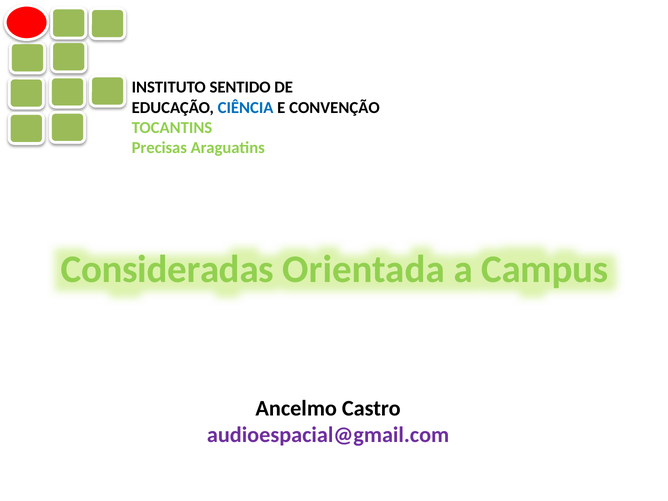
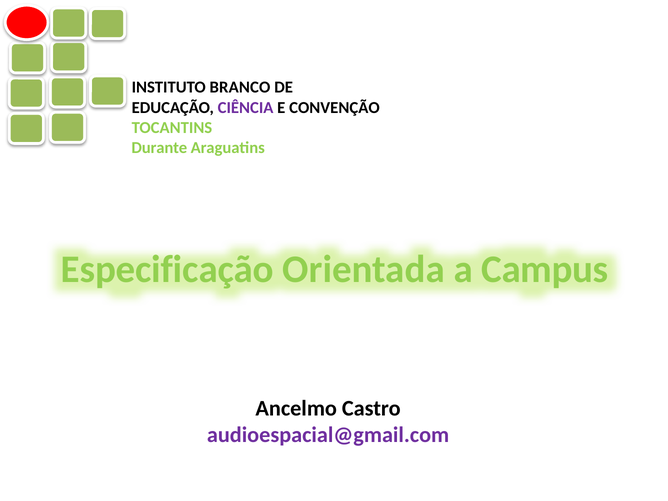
SENTIDO: SENTIDO -> BRANCO (240, 87)
CIÊNCIA colour: blue -> purple (246, 107)
Precisas: Precisas -> Durante (159, 148)
Consideradas: Consideradas -> Especificação (167, 269)
